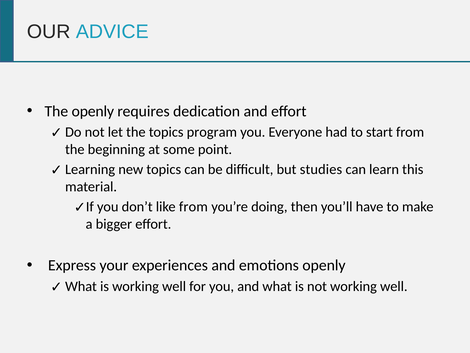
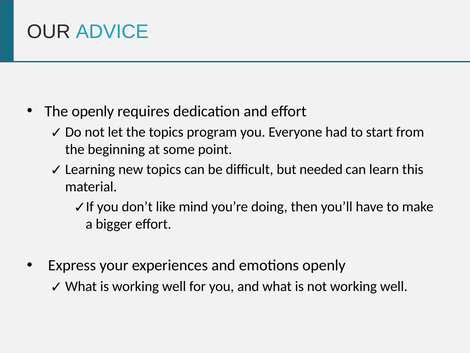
studies: studies -> needed (321, 169)
like from: from -> mind (194, 207)
